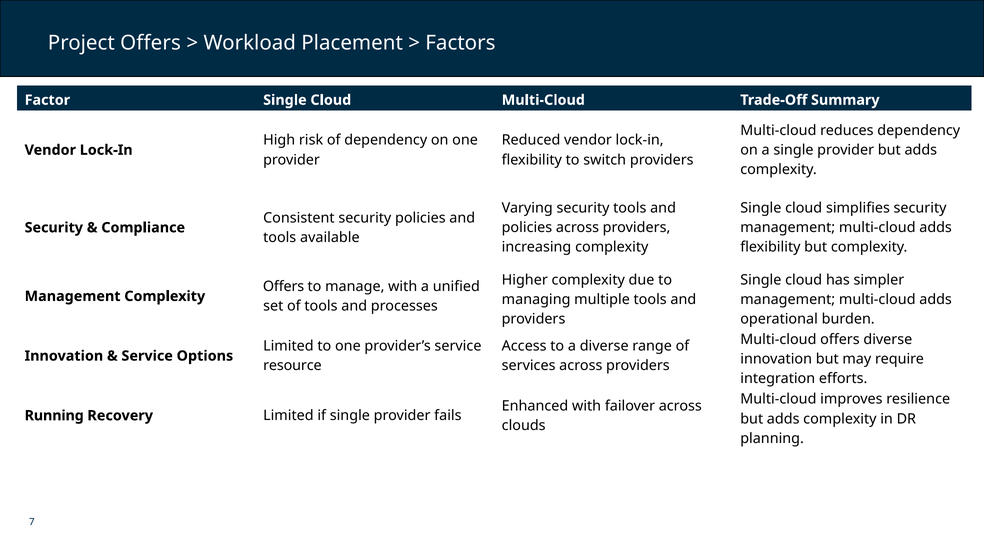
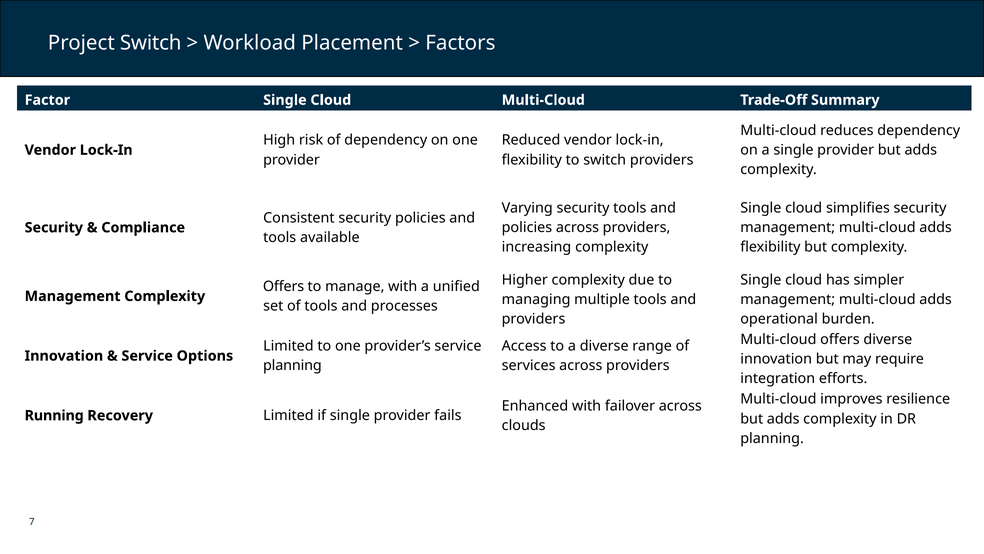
Project Offers: Offers -> Switch (151, 43)
resource: resource -> planning (292, 365)
